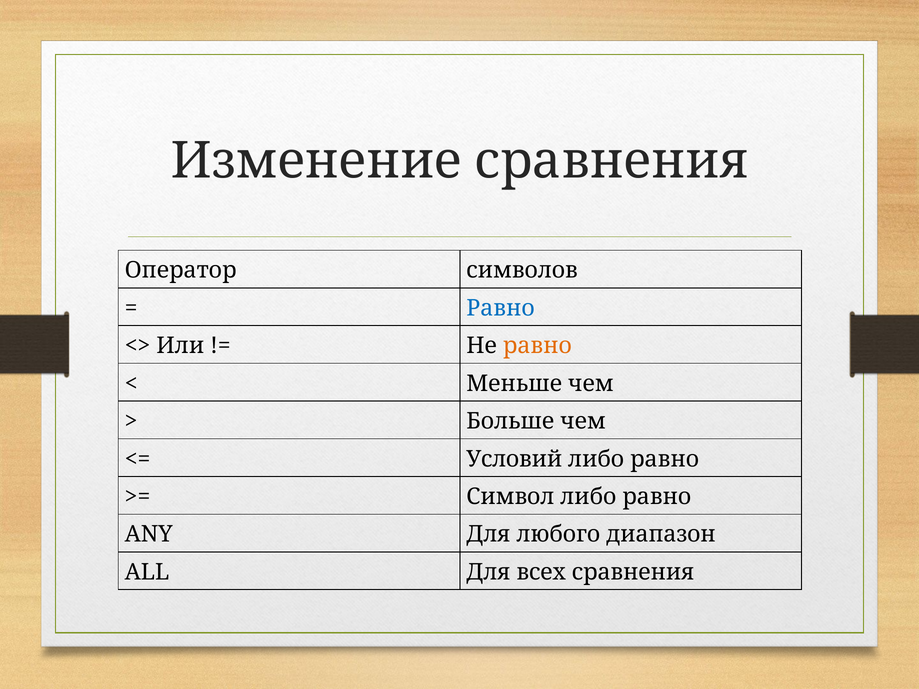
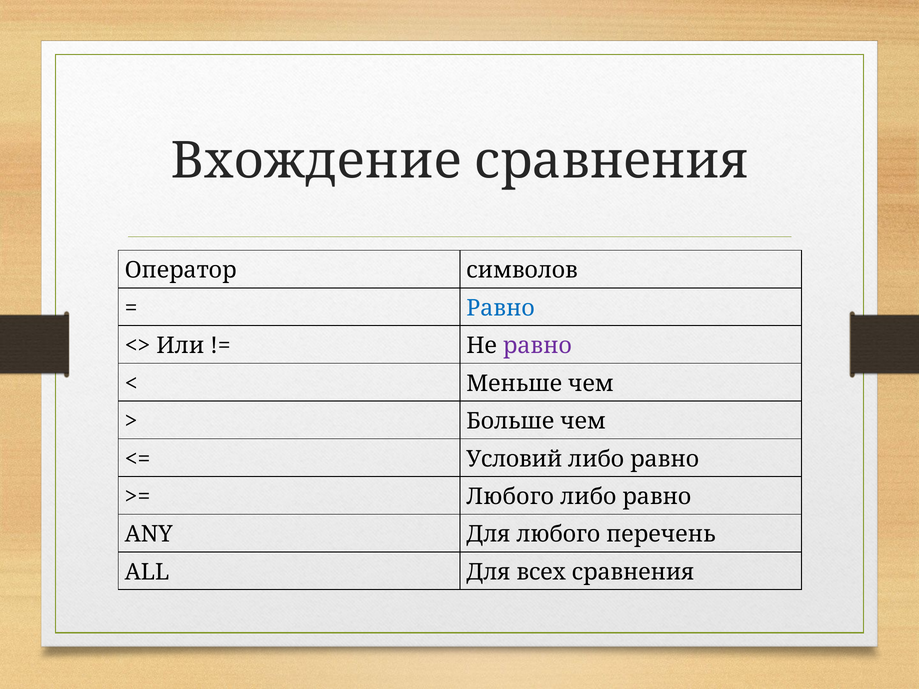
Изменение: Изменение -> Вхождение (316, 161)
равно colour: orange -> purple (537, 346)
Символ: Символ -> Любого (510, 497)
диапазон: диапазон -> перечень (661, 535)
